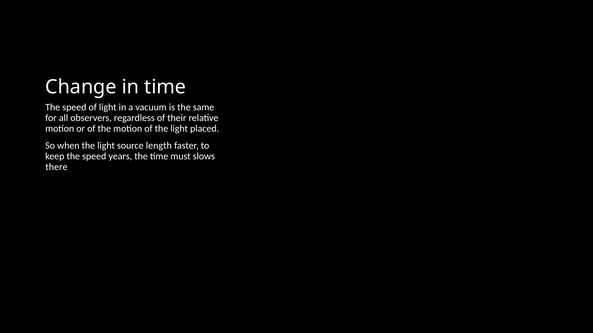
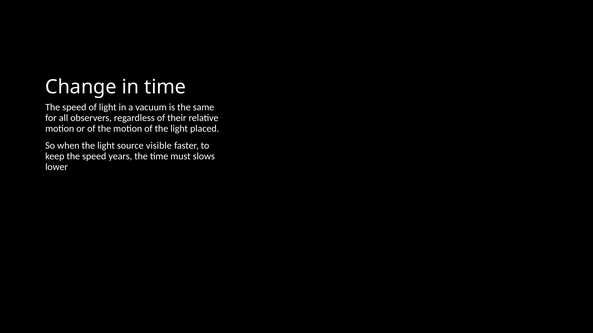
length: length -> visible (159, 146)
there: there -> lower (57, 167)
